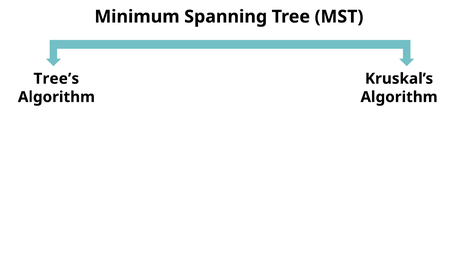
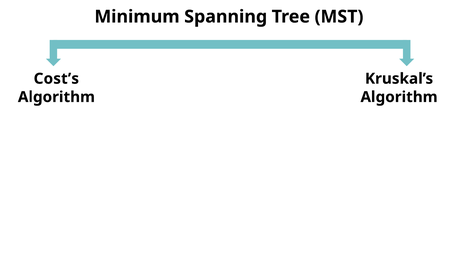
Tree’s: Tree’s -> Cost’s (56, 79)
